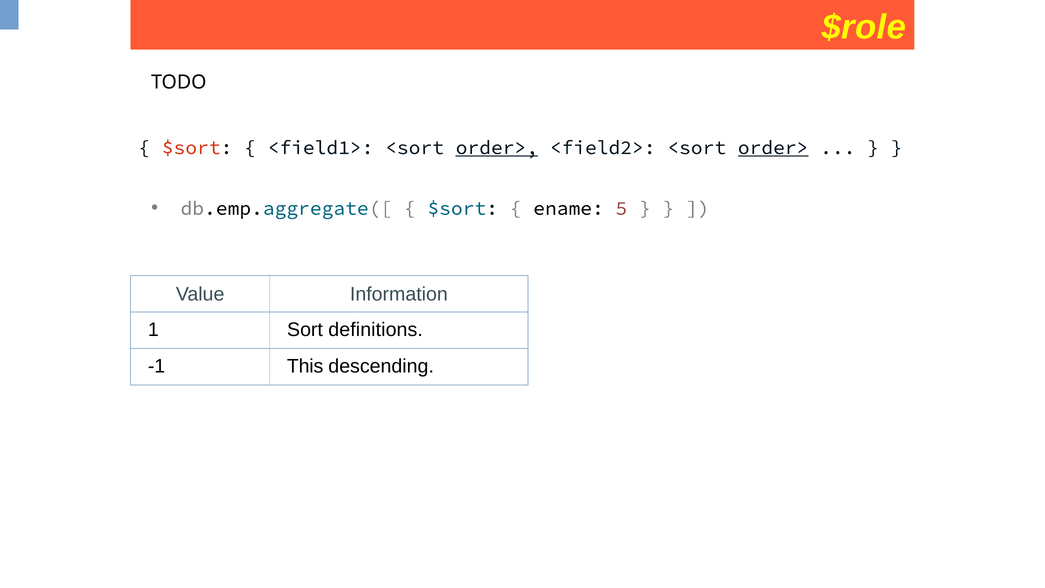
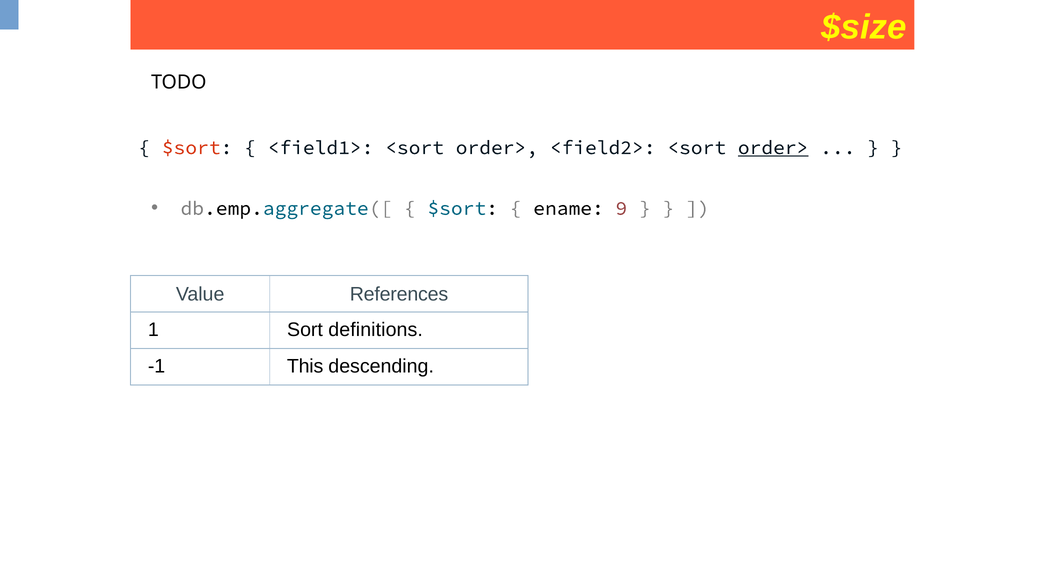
$role: $role -> $size (864, 27)
order> underline: present -> none (497, 148)
5: 5 -> 9 (621, 208)
Information: Information -> References (399, 294)
